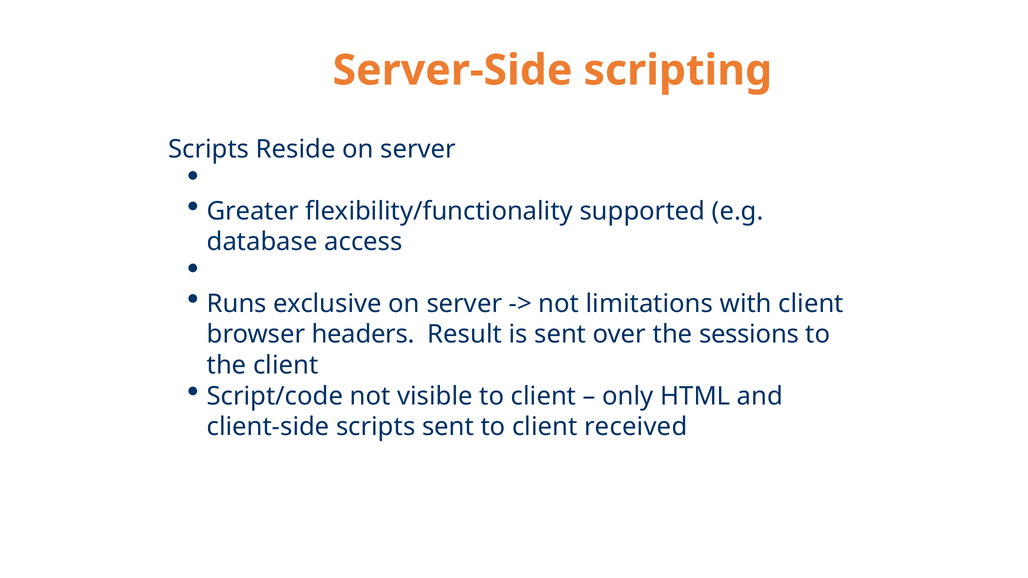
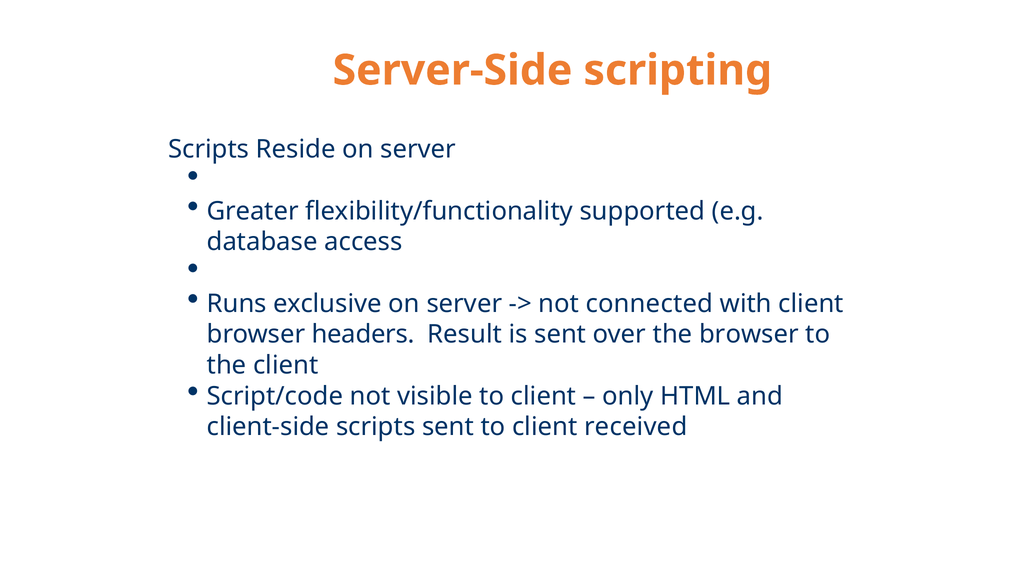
limitations: limitations -> connected (649, 304)
the sessions: sessions -> browser (749, 335)
